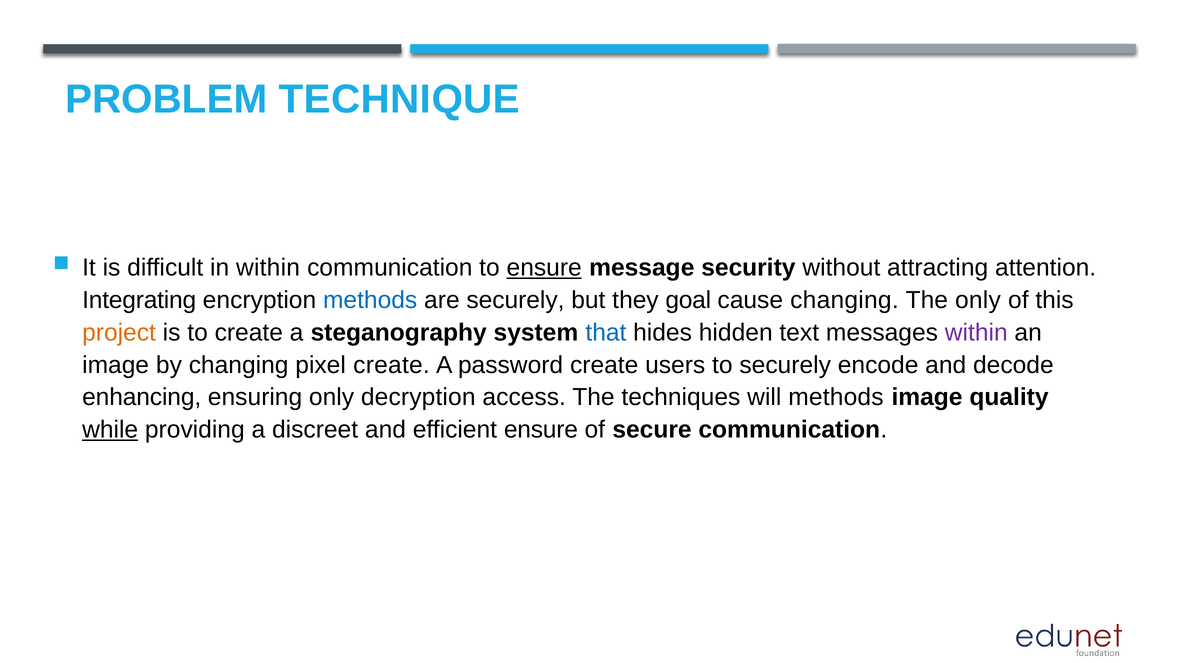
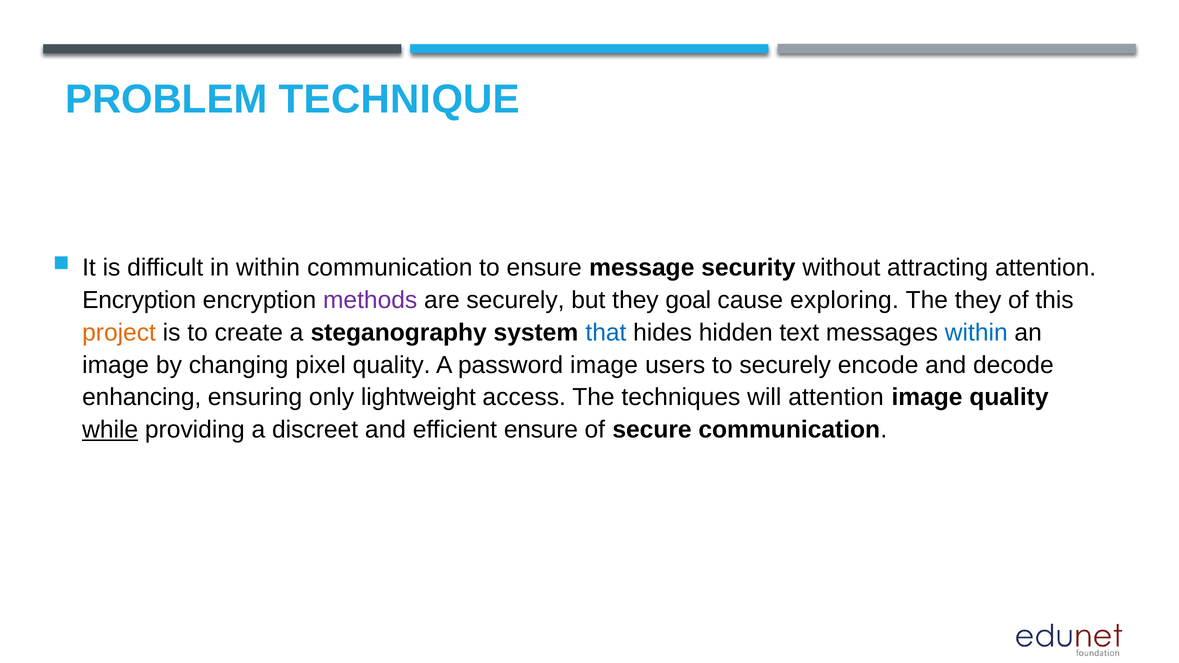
ensure underline: present -> none (544, 268)
Integrating: Integrating -> Encryption (139, 300)
methods colour: blue -> purple (370, 300)
cause changing: changing -> exploring (844, 300)
The only: only -> they (978, 300)
within colour: purple -> blue (976, 333)
pixel create: create -> quality (392, 365)
password create: create -> image (604, 365)
decryption: decryption -> lightweight (418, 397)
will methods: methods -> attention (836, 397)
